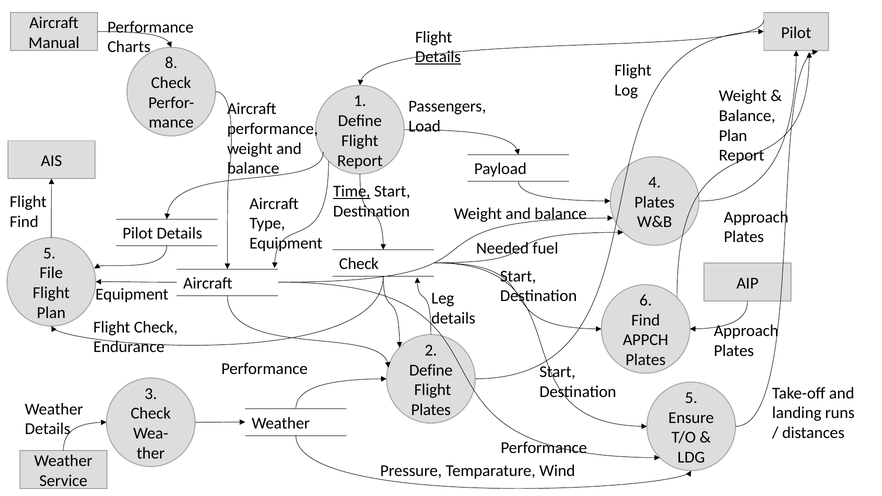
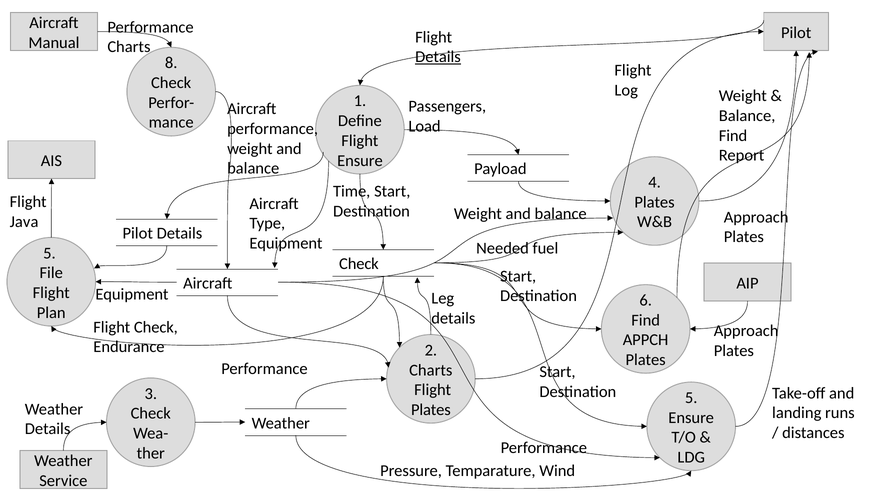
Plan: Plan -> Find (733, 136)
Report: Report -> Ensure (360, 161)
Time underline: present -> none (352, 191)
Find: Find -> Java (24, 222)
Define: Define -> Charts (431, 370)
